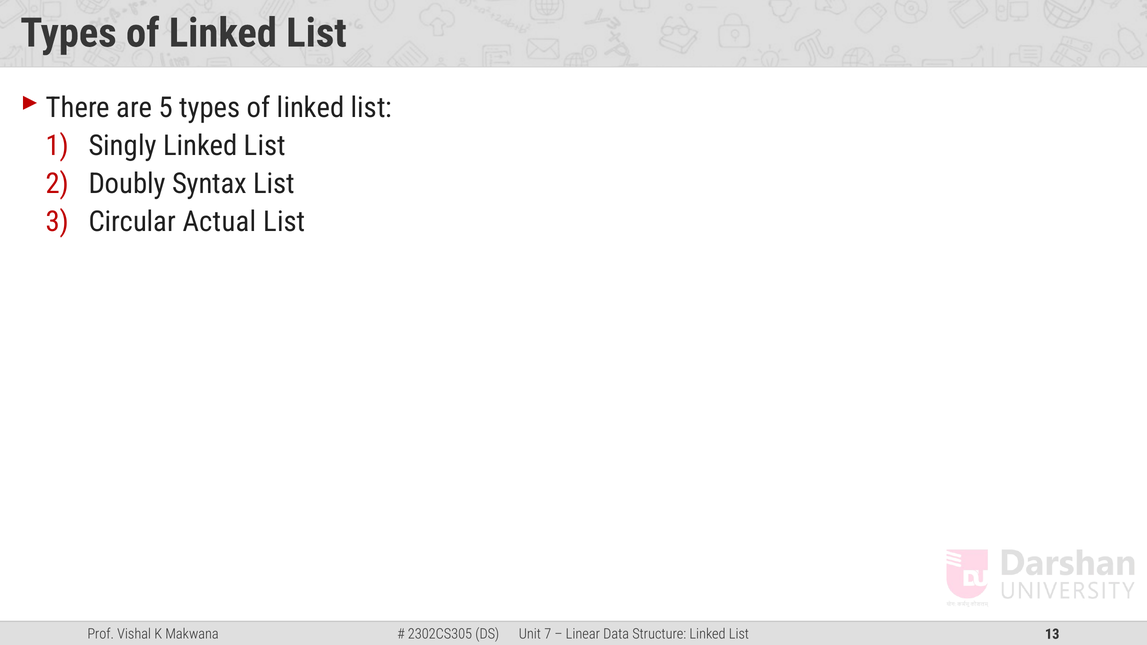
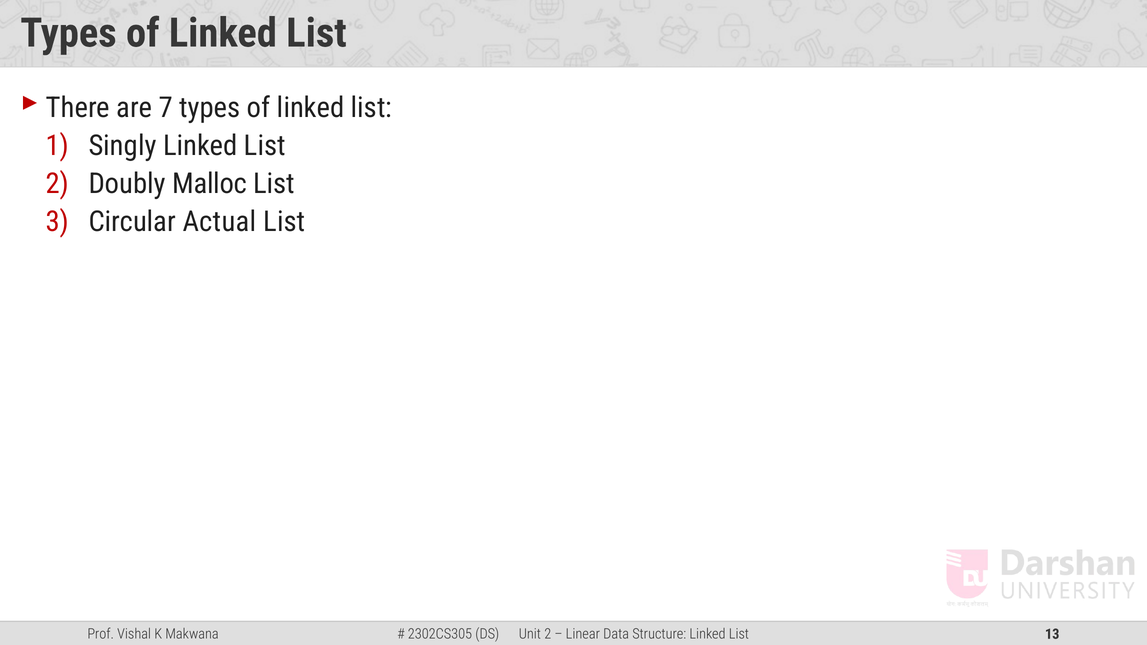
5: 5 -> 7 (166, 108)
Syntax: Syntax -> Malloc (210, 184)
7: 7 -> 2 (548, 634)
